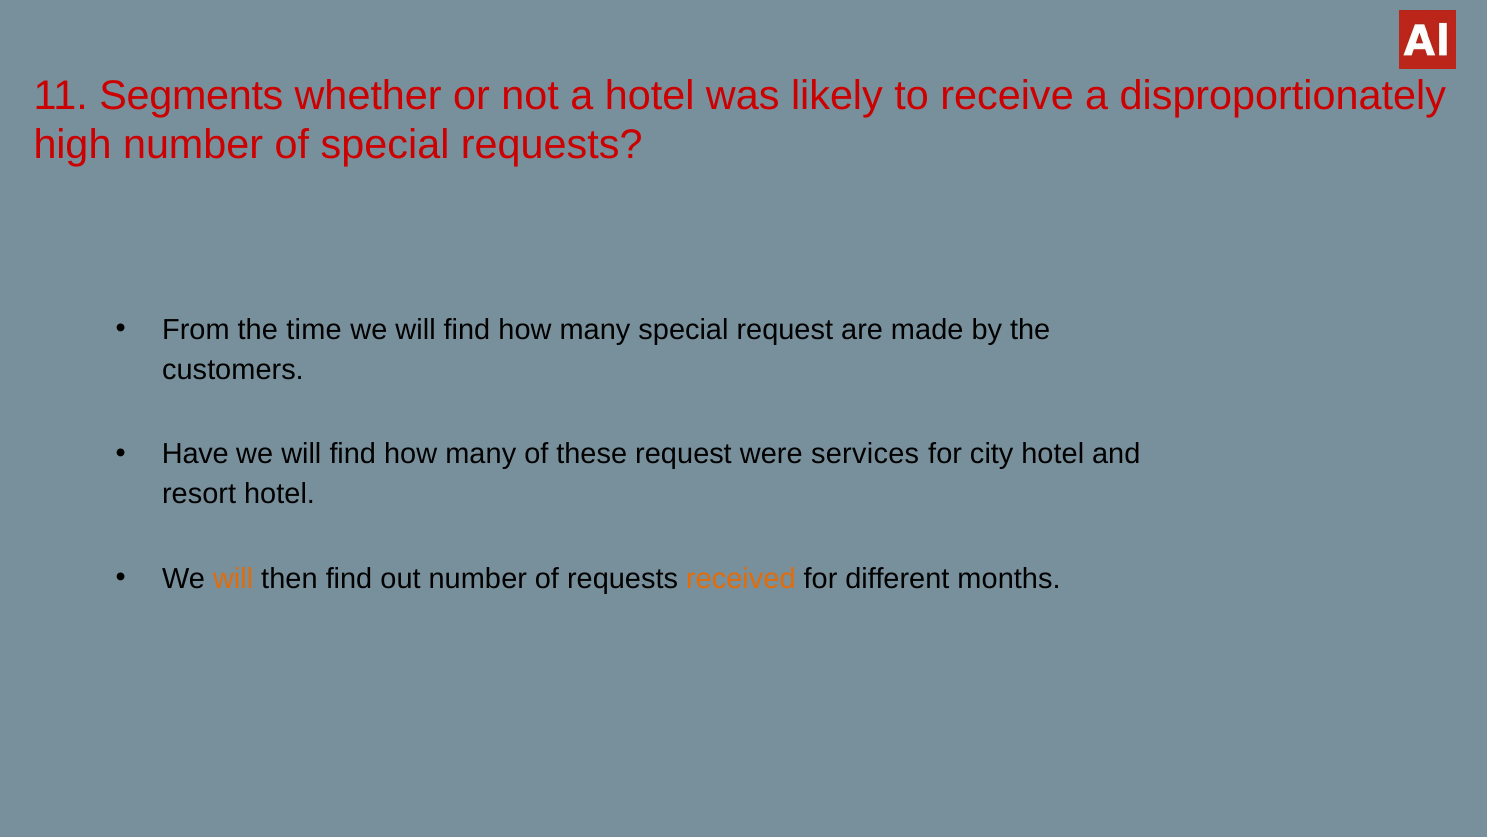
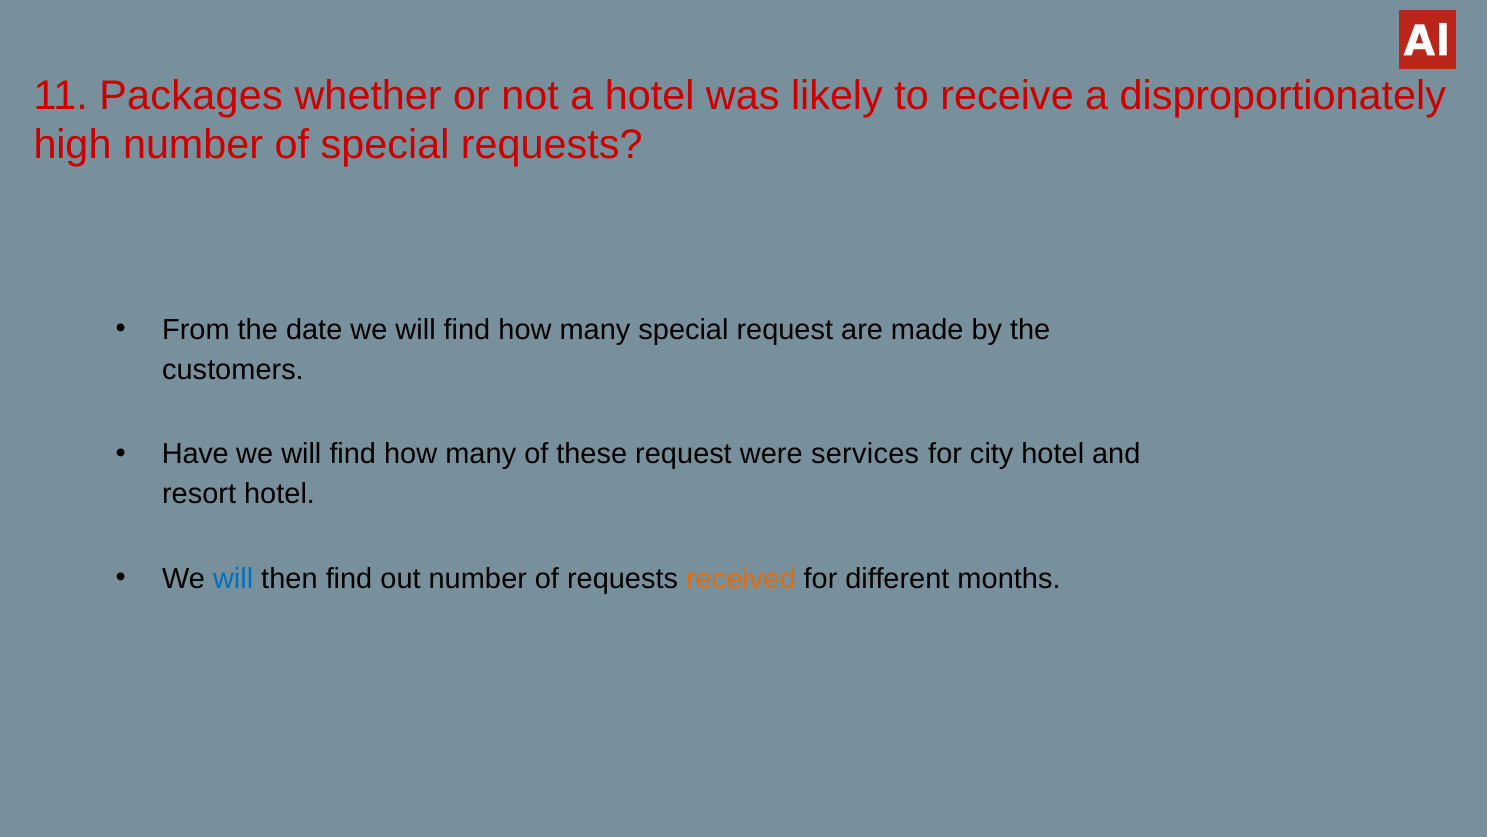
Segments: Segments -> Packages (191, 95)
time: time -> date (314, 329)
will colour: orange -> blue (233, 579)
